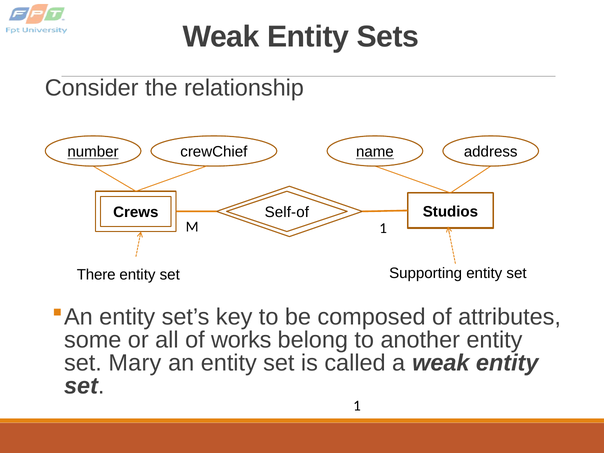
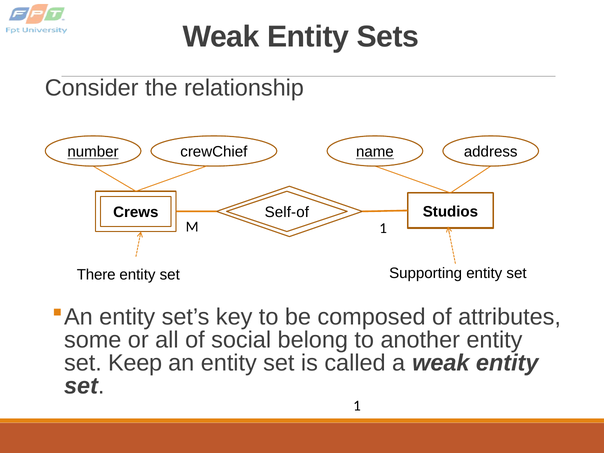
works: works -> social (241, 340)
Mary: Mary -> Keep (135, 363)
